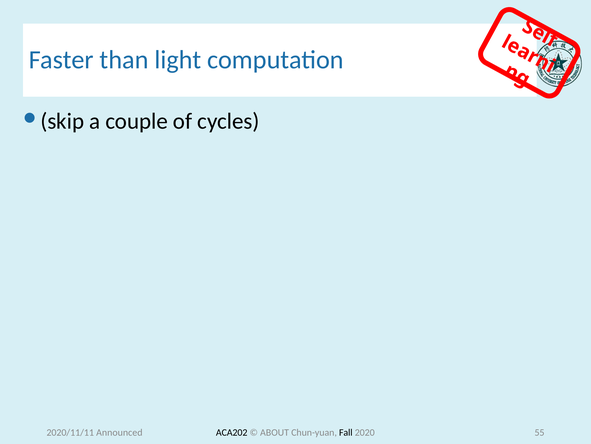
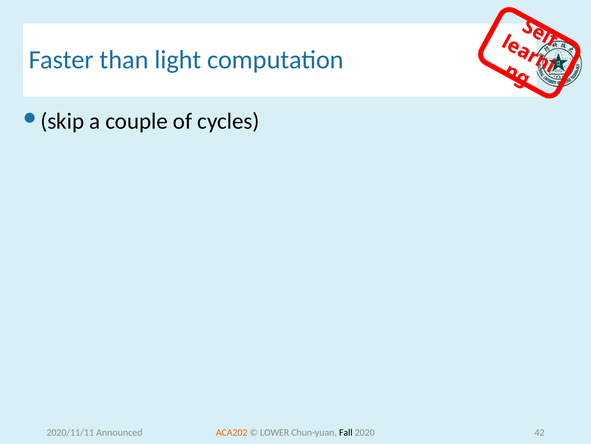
ACA202 colour: black -> orange (232, 432)
ABOUT: ABOUT -> LOWER (275, 432)
55: 55 -> 42 (539, 432)
